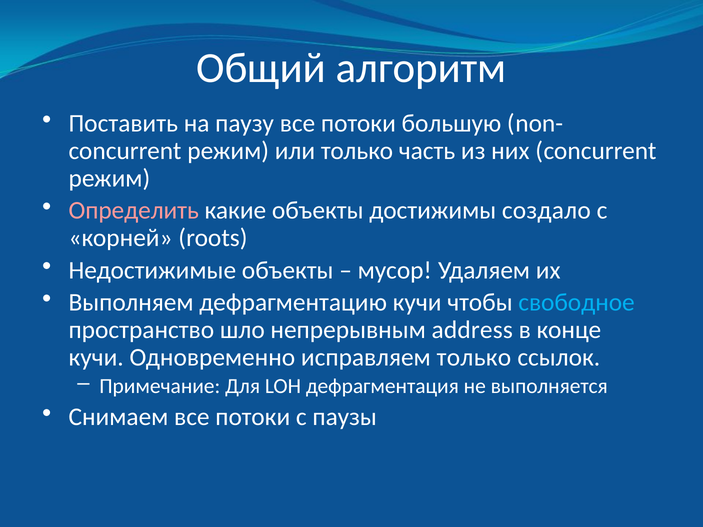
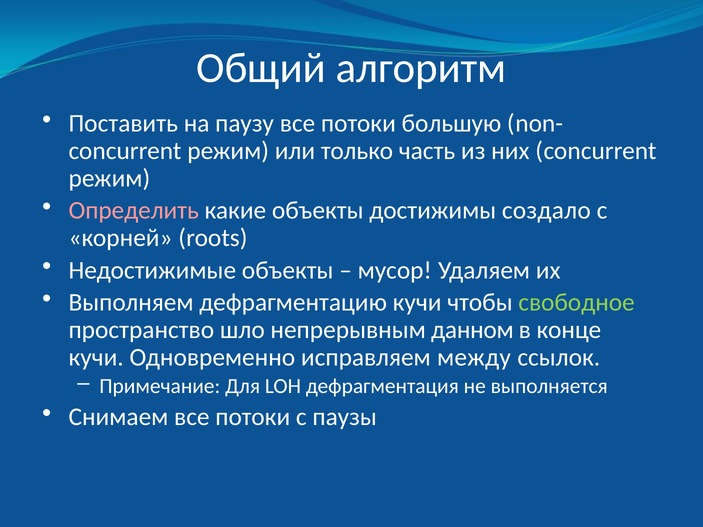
свободное colour: light blue -> light green (577, 303)
address: address -> данном (472, 330)
исправляем только: только -> между (474, 358)
